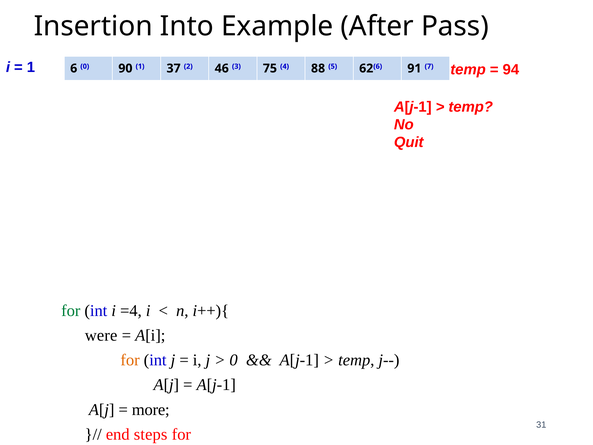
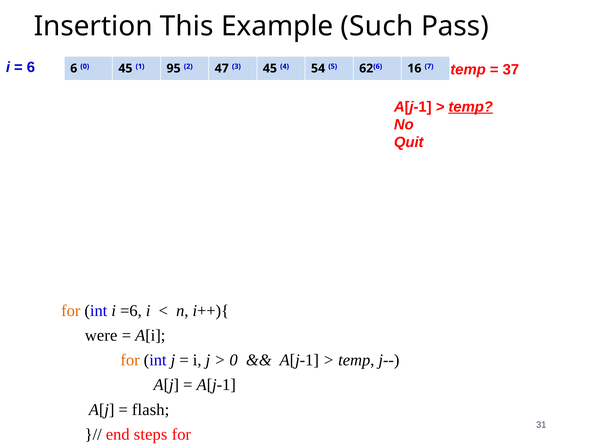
Into: Into -> This (187, 26)
After: After -> Such (377, 26)
1: 1 -> 6 (31, 67)
94: 94 -> 37 (511, 70)
0 90: 90 -> 45 (125, 68)
37: 37 -> 95 (174, 68)
46: 46 -> 47 (222, 68)
3 75: 75 -> 45 (270, 68)
88: 88 -> 54 (318, 68)
91: 91 -> 16 (414, 68)
temp underline: none -> present (471, 107)
for colour: green -> orange (71, 310)
=4: =4 -> =6 (131, 310)
more: more -> flash (151, 409)
